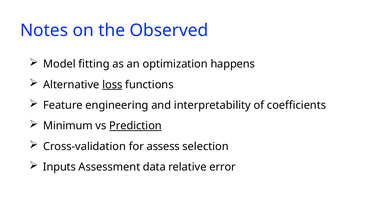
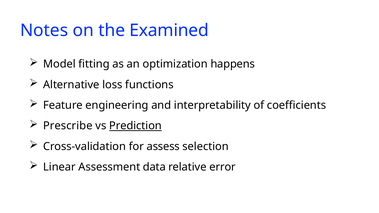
Observed: Observed -> Examined (169, 30)
loss underline: present -> none (112, 85)
Minimum: Minimum -> Prescribe (68, 126)
Inputs: Inputs -> Linear (59, 167)
